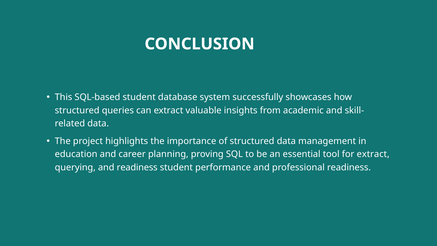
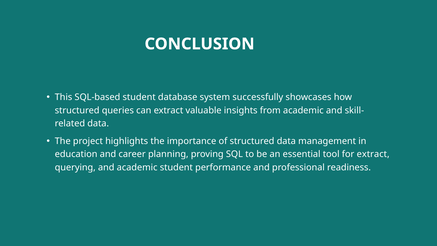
and readiness: readiness -> academic (137, 167)
